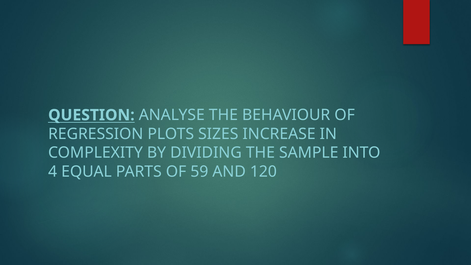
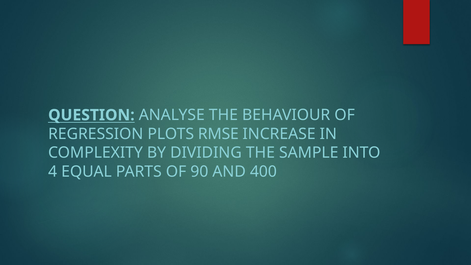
SIZES: SIZES -> RMSE (218, 134)
59: 59 -> 90 (199, 172)
120: 120 -> 400 (263, 172)
